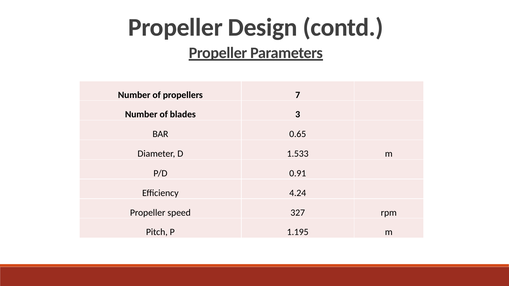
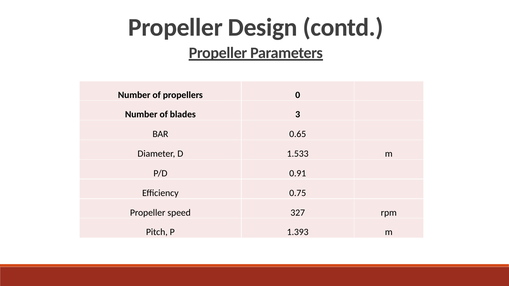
7: 7 -> 0 (298, 95)
4.24: 4.24 -> 0.75 (298, 193)
1.195: 1.195 -> 1.393 (298, 232)
